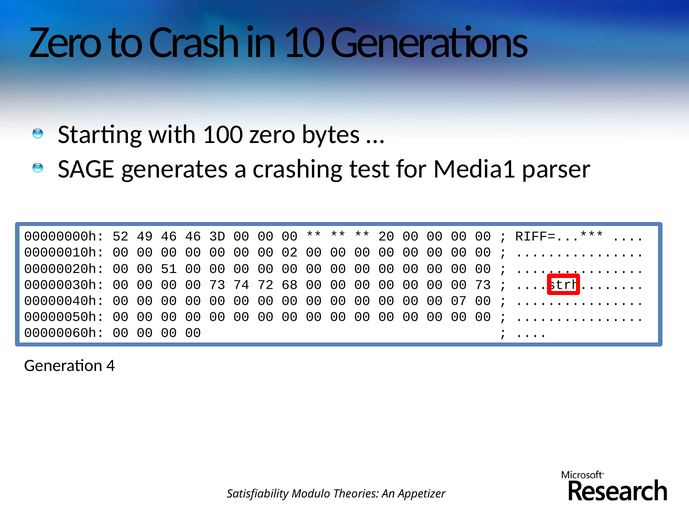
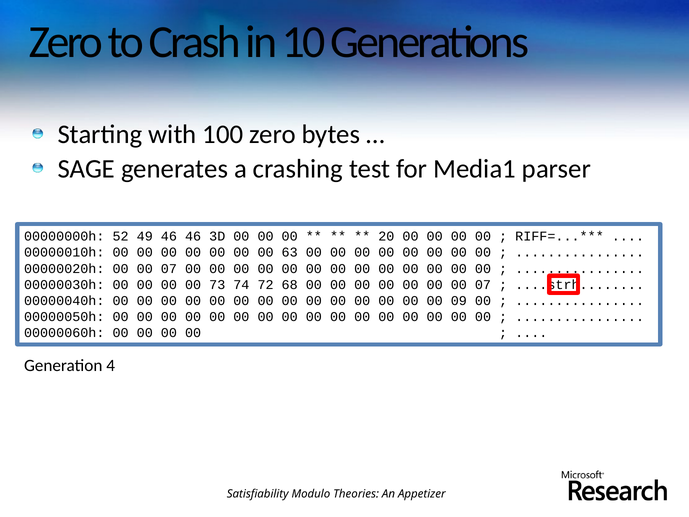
02: 02 -> 63 (290, 252)
00000020h 00 00 51: 51 -> 07 (169, 268)
73: 73 -> 07 (483, 285)
07: 07 -> 09 (459, 301)
